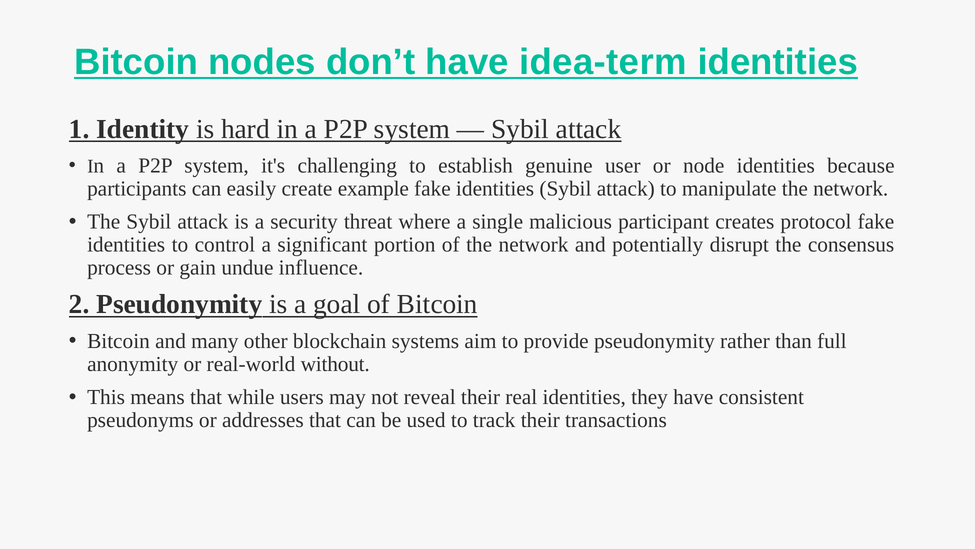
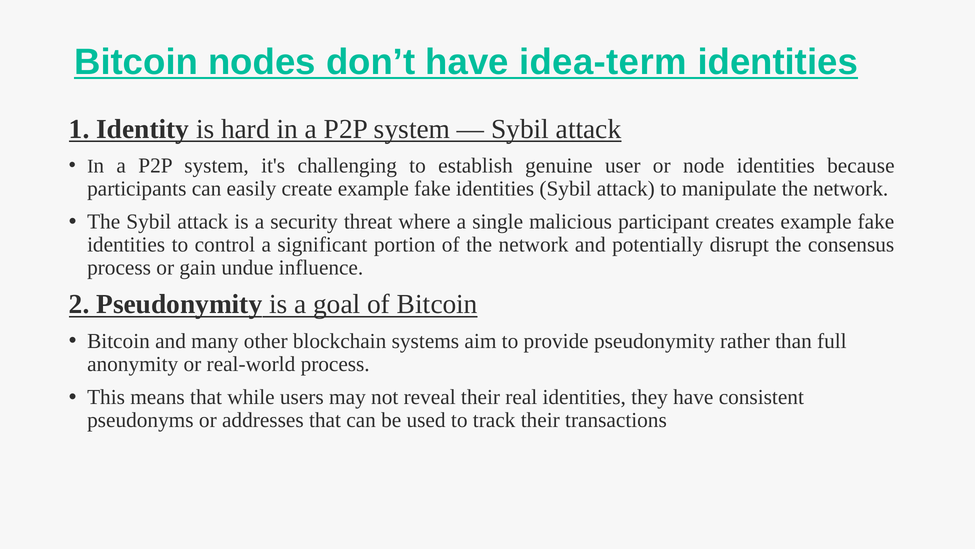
creates protocol: protocol -> example (816, 222)
real-world without: without -> process (335, 364)
